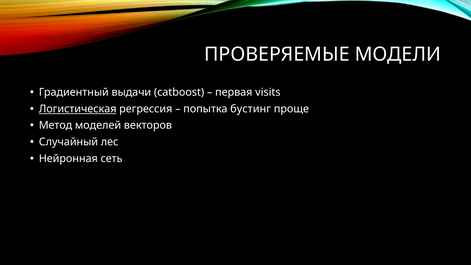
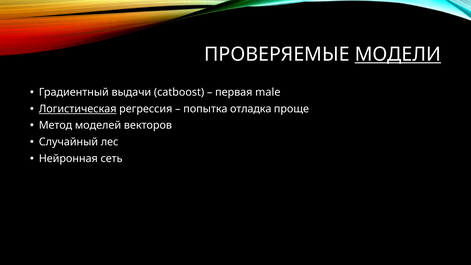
МОДЕЛИ underline: none -> present (398, 54)
visits: visits -> male (268, 92)
бустинг: бустинг -> отладка (251, 109)
